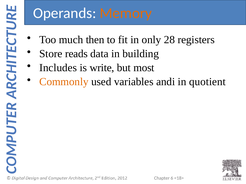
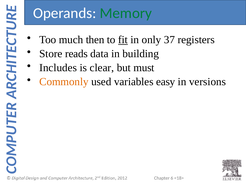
Memory colour: orange -> green (126, 13)
fit underline: none -> present (123, 40)
28: 28 -> 37 (169, 40)
write: write -> clear (102, 68)
most: most -> must (144, 68)
andi: andi -> easy (166, 82)
quotient: quotient -> versions (207, 82)
